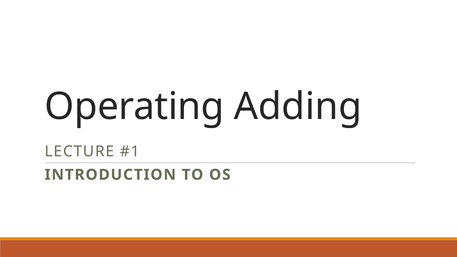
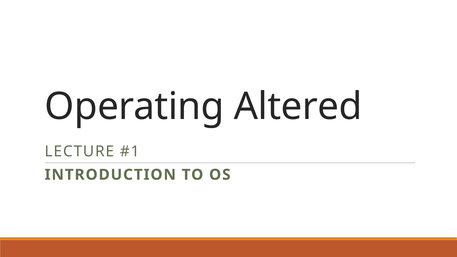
Adding: Adding -> Altered (298, 106)
